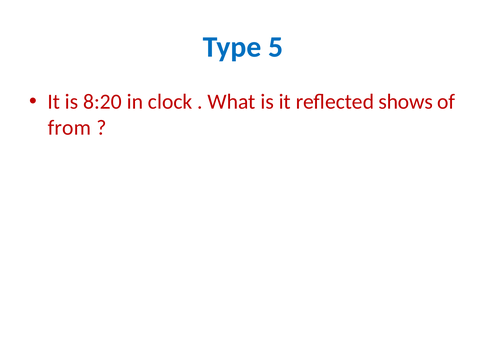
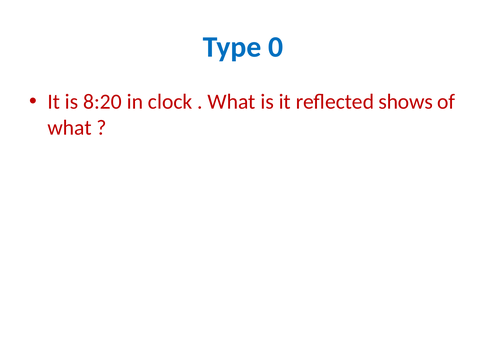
5: 5 -> 0 (276, 47)
from: from -> what (70, 128)
